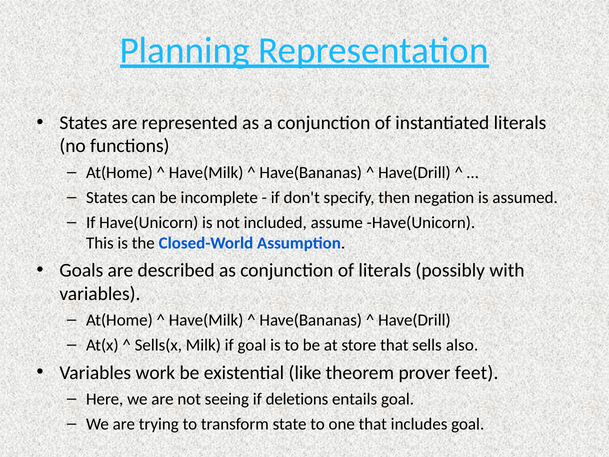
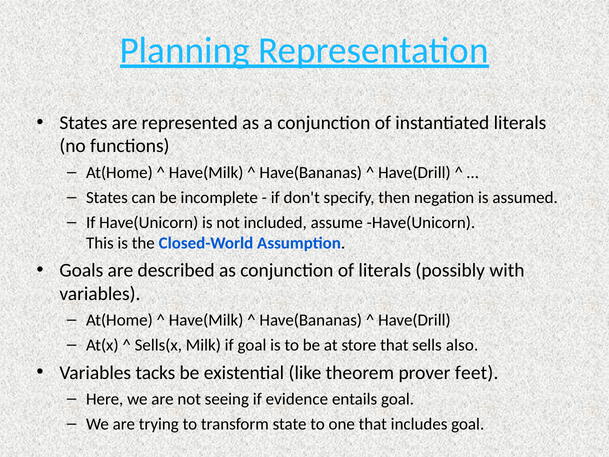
work: work -> tacks (155, 372)
deletions: deletions -> evidence (297, 399)
